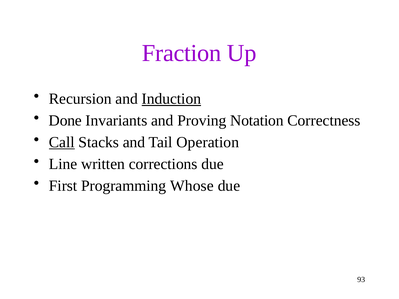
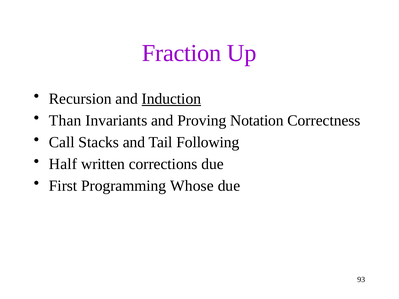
Done: Done -> Than (65, 121)
Call underline: present -> none (62, 142)
Operation: Operation -> Following (208, 142)
Line: Line -> Half (63, 164)
